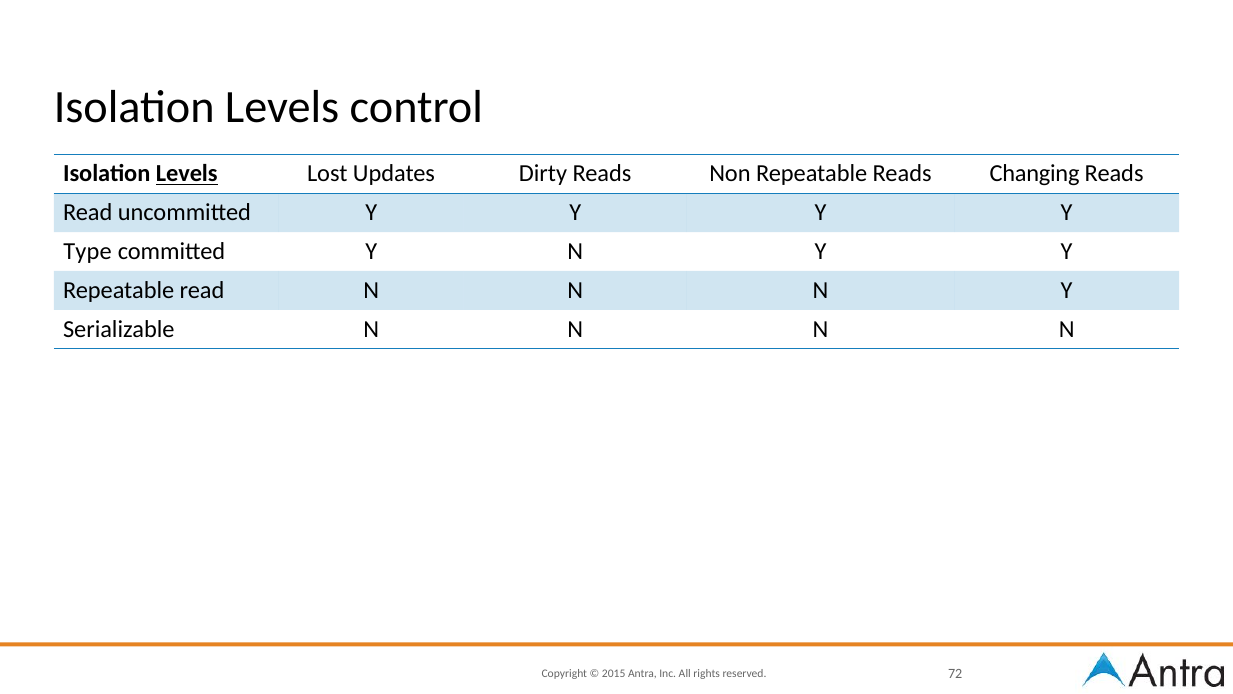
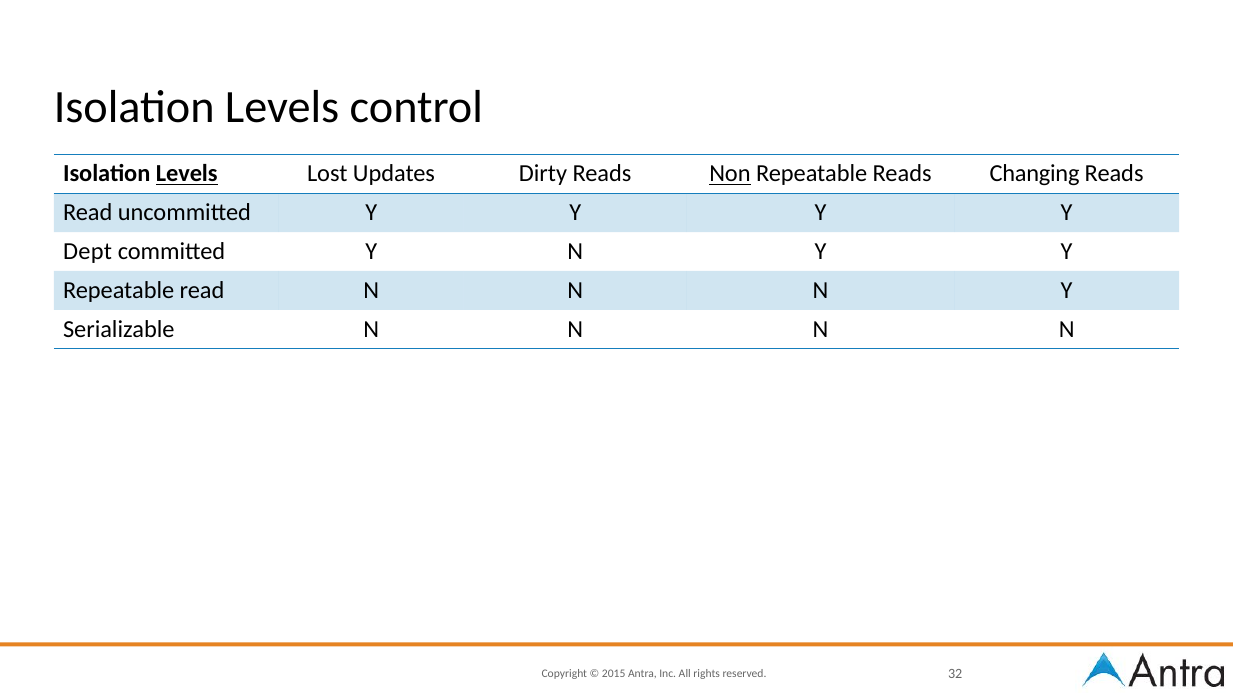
Non underline: none -> present (730, 174)
Type: Type -> Dept (88, 252)
72: 72 -> 32 (955, 673)
